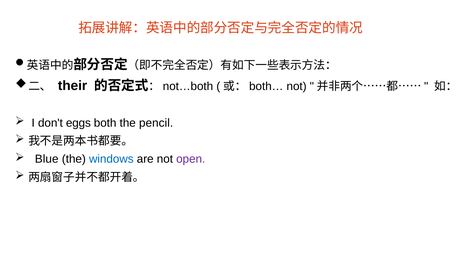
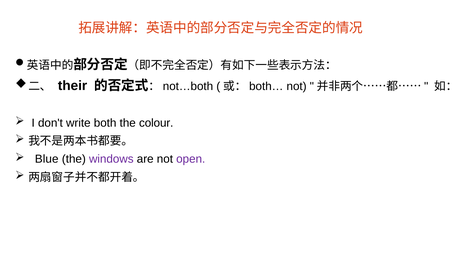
eggs: eggs -> write (78, 123)
pencil: pencil -> colour (156, 123)
windows colour: blue -> purple (111, 159)
